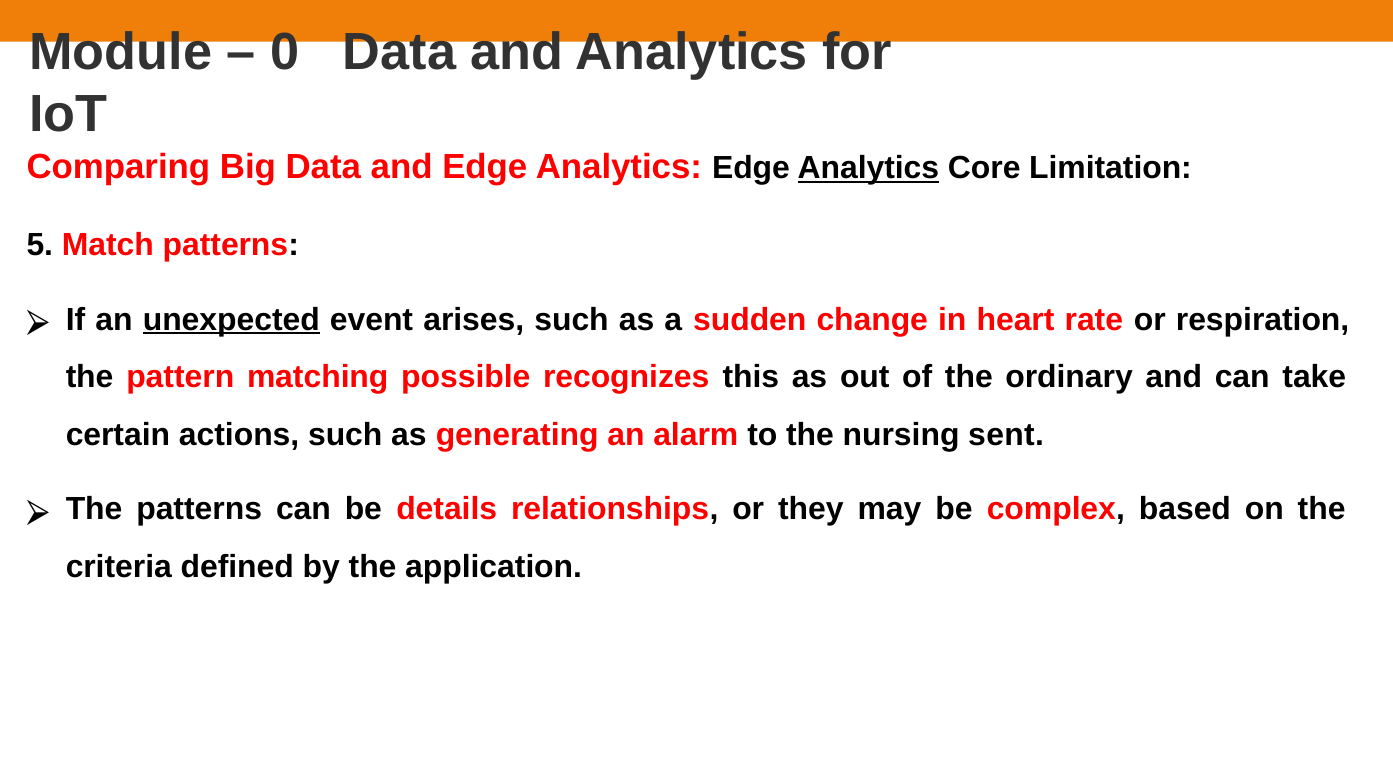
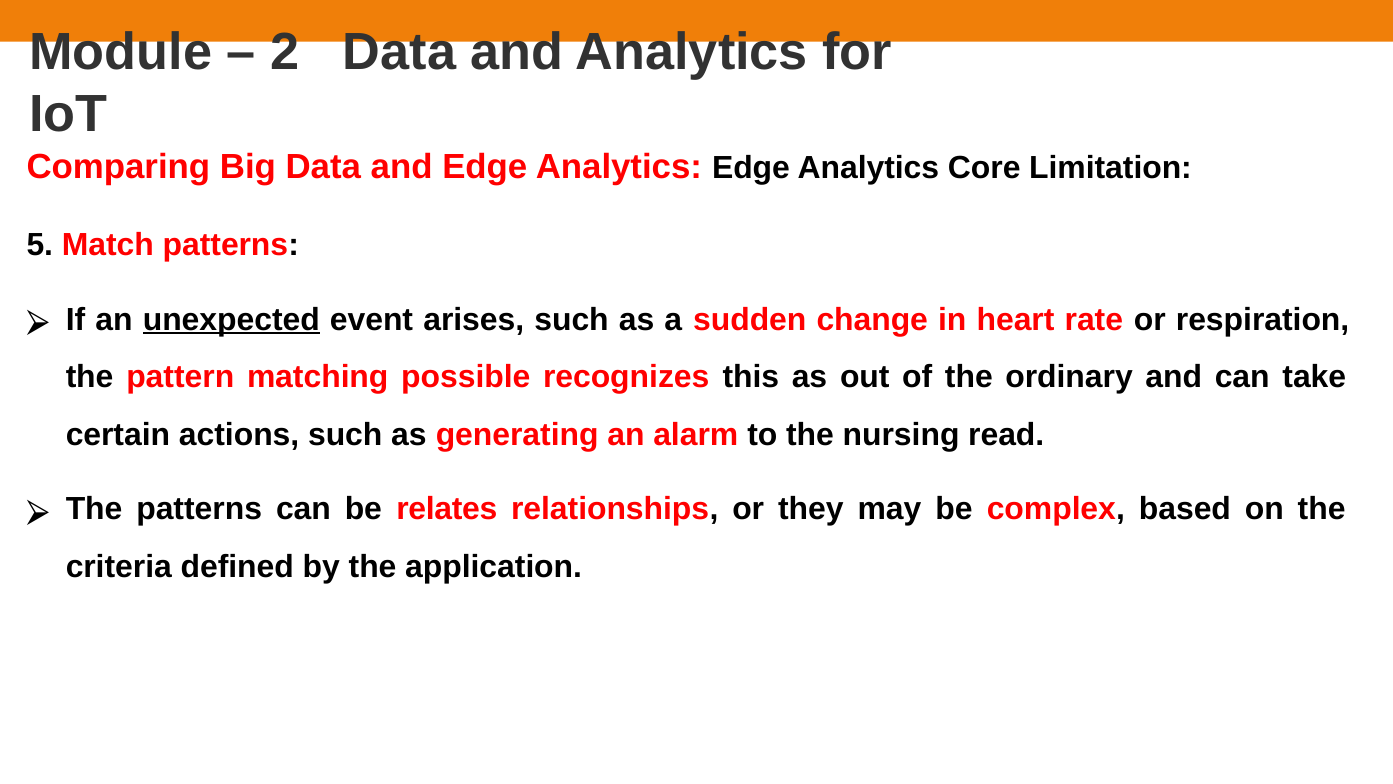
0: 0 -> 2 (285, 52)
Analytics underline: present -> none (868, 168)
sent: sent -> read (1006, 434)
details: details -> relates (447, 509)
